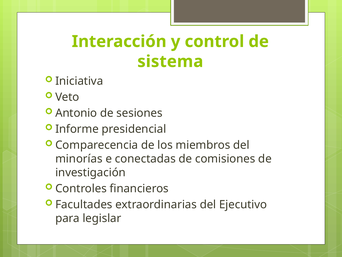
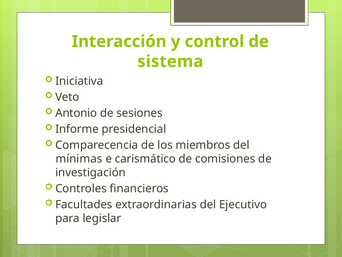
minorías: minorías -> mínimas (79, 159)
conectadas: conectadas -> carismático (145, 159)
